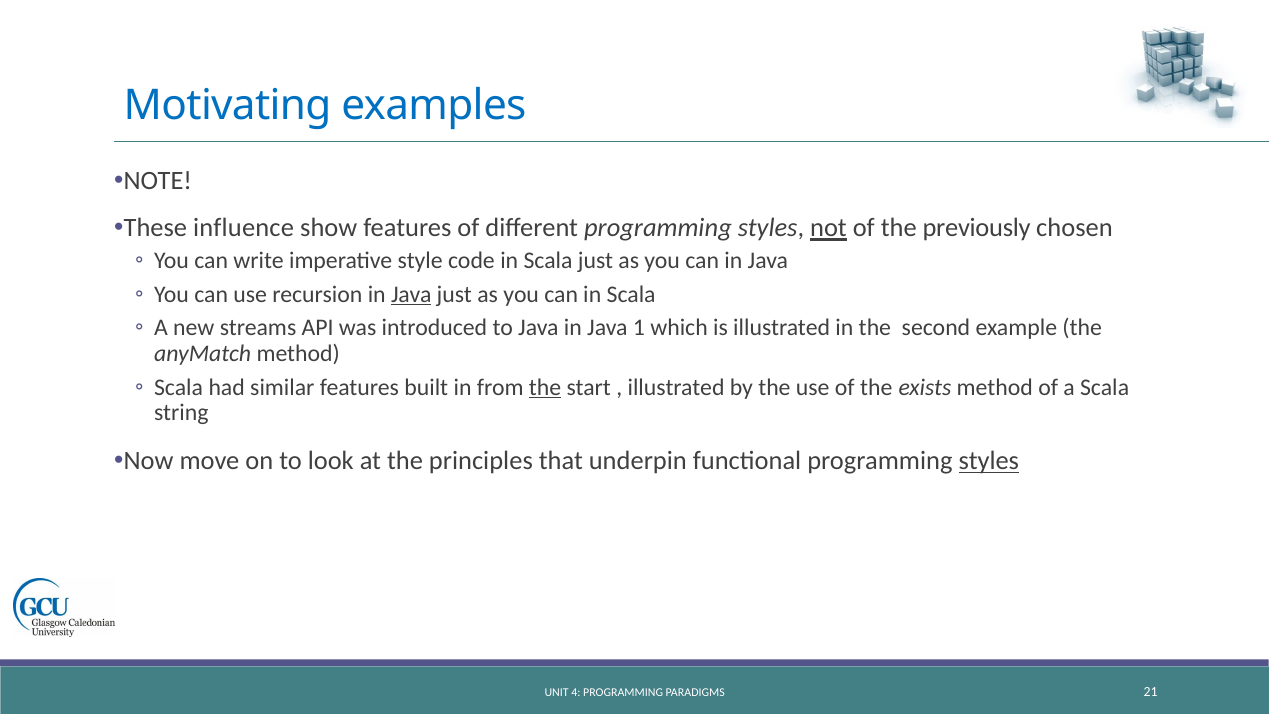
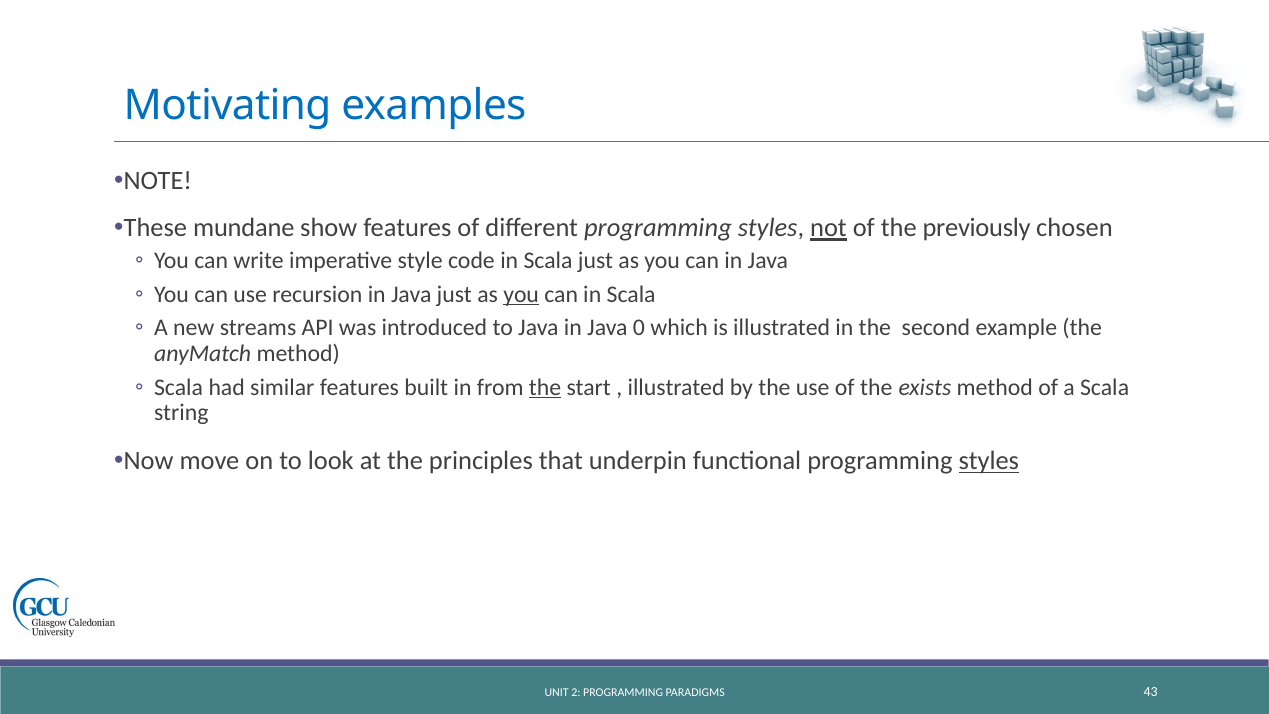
influence: influence -> mundane (244, 228)
Java underline: present -> none (411, 294)
you underline: none -> present (521, 294)
1: 1 -> 0 (639, 328)
4: 4 -> 2 (576, 692)
21: 21 -> 43 (1151, 692)
